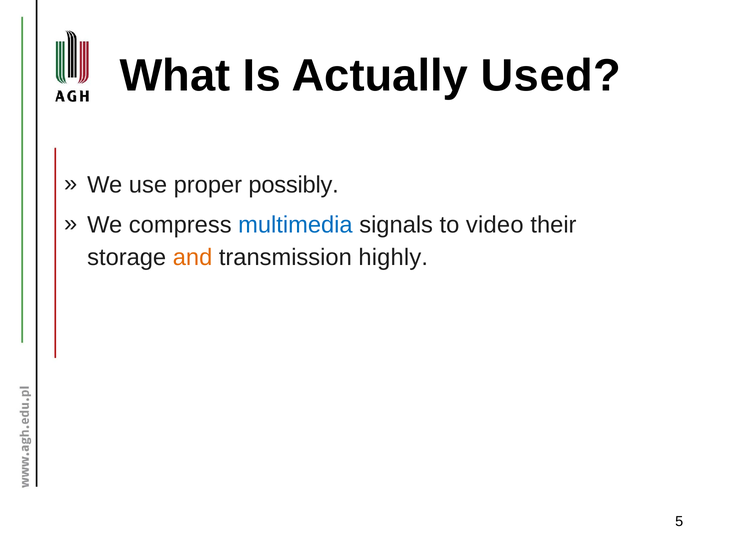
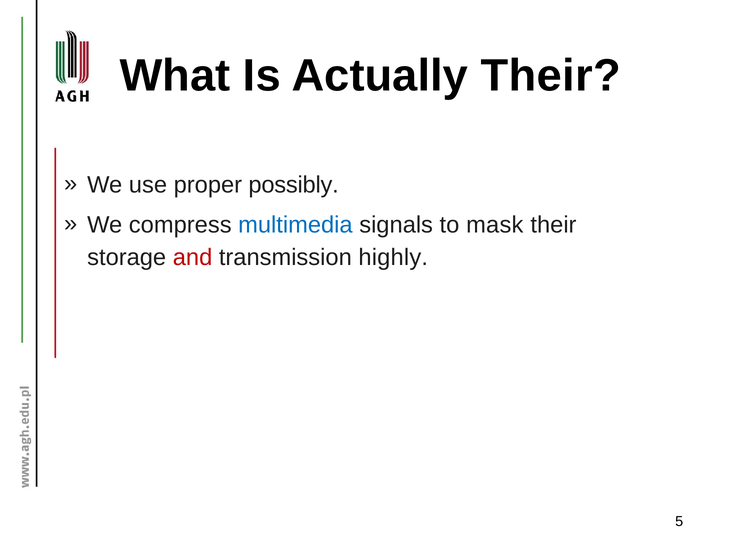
Actually Used: Used -> Their (551, 76)
video: video -> mask (495, 225)
and colour: orange -> red (193, 257)
